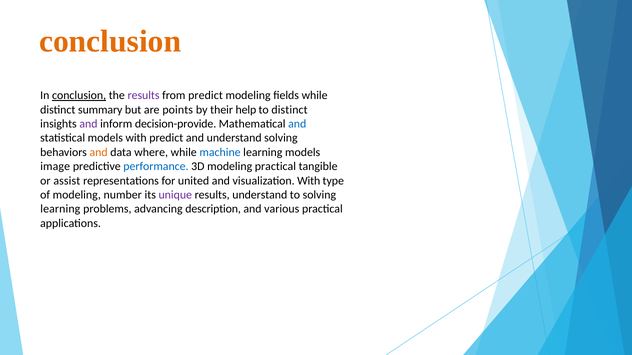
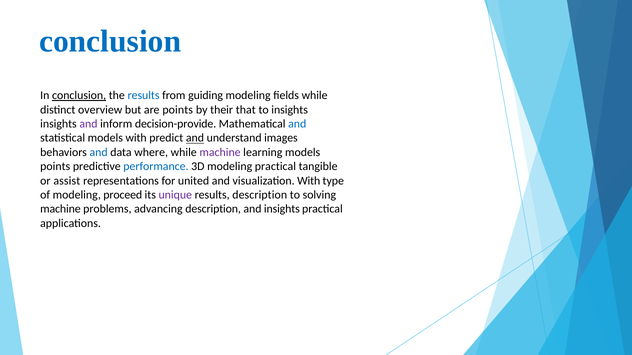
conclusion colour: orange -> blue (110, 41)
results colour: purple -> blue (144, 96)
from predict: predict -> guiding (206, 96)
summary: summary -> overview (100, 110)
help: help -> that (246, 110)
to distinct: distinct -> insights (290, 110)
and underline: none -> present (195, 138)
understand solving: solving -> images (281, 138)
and colour: orange -> blue (99, 152)
machine colour: blue -> purple (220, 152)
image: image -> points (55, 167)
number: number -> proceed (123, 195)
results understand: understand -> description (260, 195)
learning: learning -> machine (60, 209)
and various: various -> insights (282, 209)
